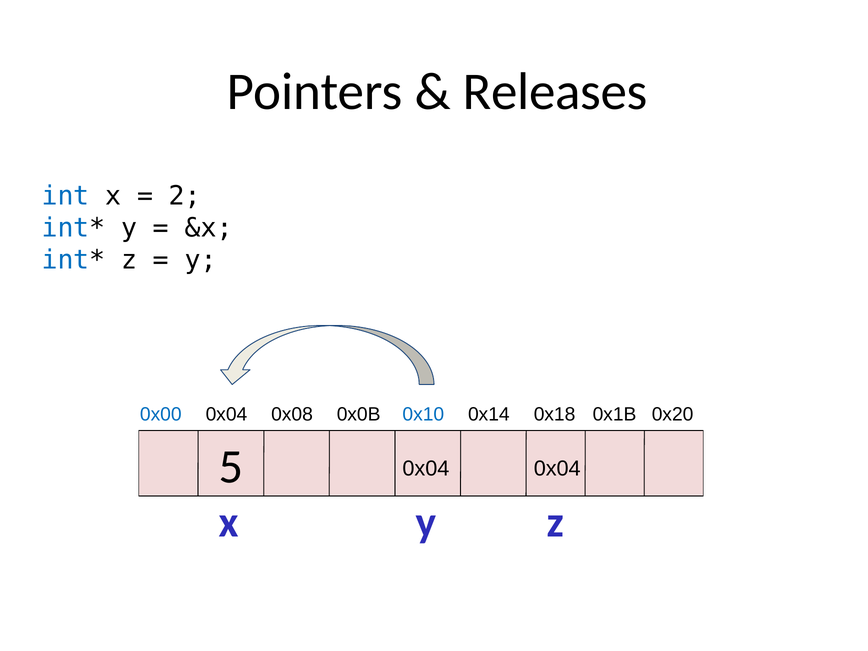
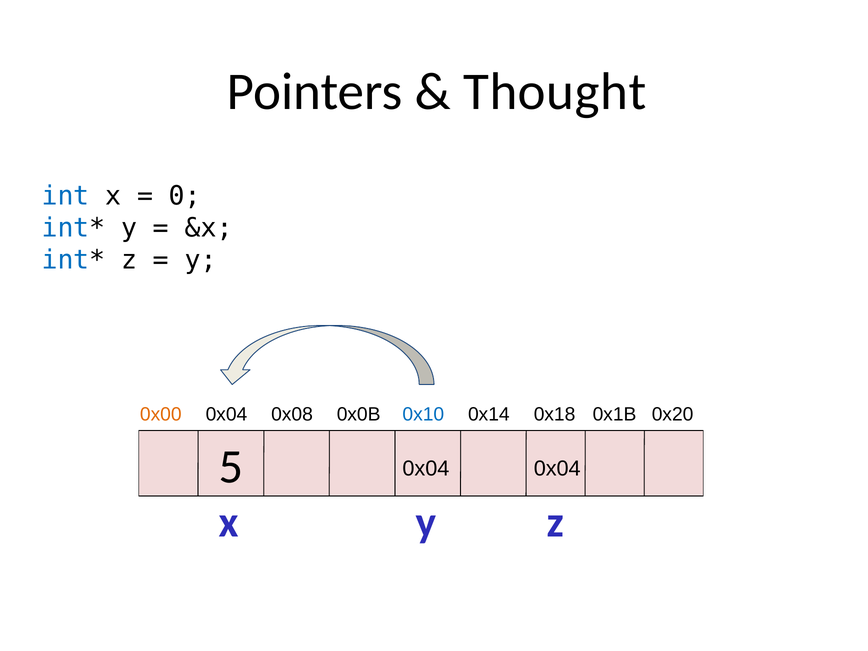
Releases: Releases -> Thought (555, 92)
2: 2 -> 0 (185, 196)
0x00 colour: blue -> orange (161, 415)
